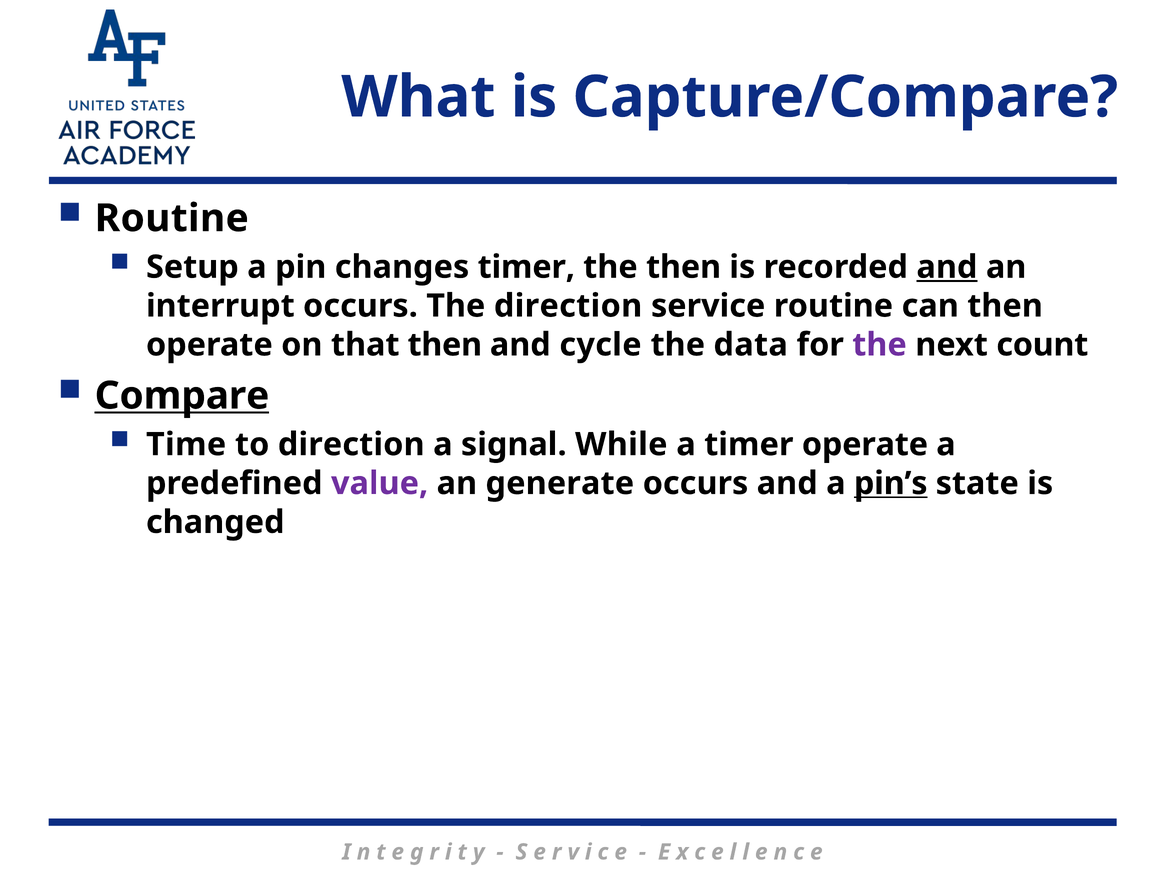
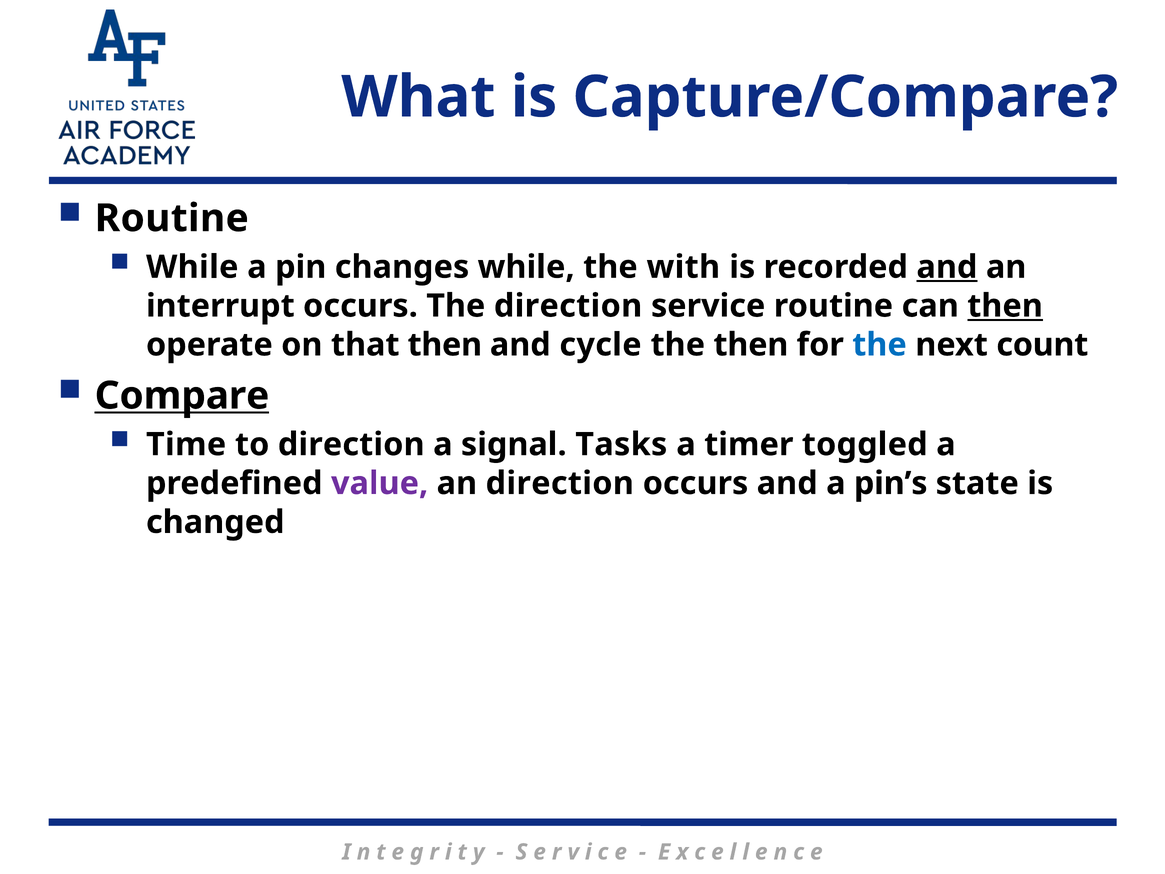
Setup: Setup -> While (192, 267)
changes timer: timer -> while (526, 267)
the then: then -> with (683, 267)
then underline: none -> present (1005, 306)
the data: data -> then (751, 345)
the colour: purple -> blue (880, 345)
While: While -> Tasks (621, 444)
timer operate: operate -> toggled (865, 444)
an generate: generate -> direction (560, 483)
pin’s underline: present -> none (891, 483)
